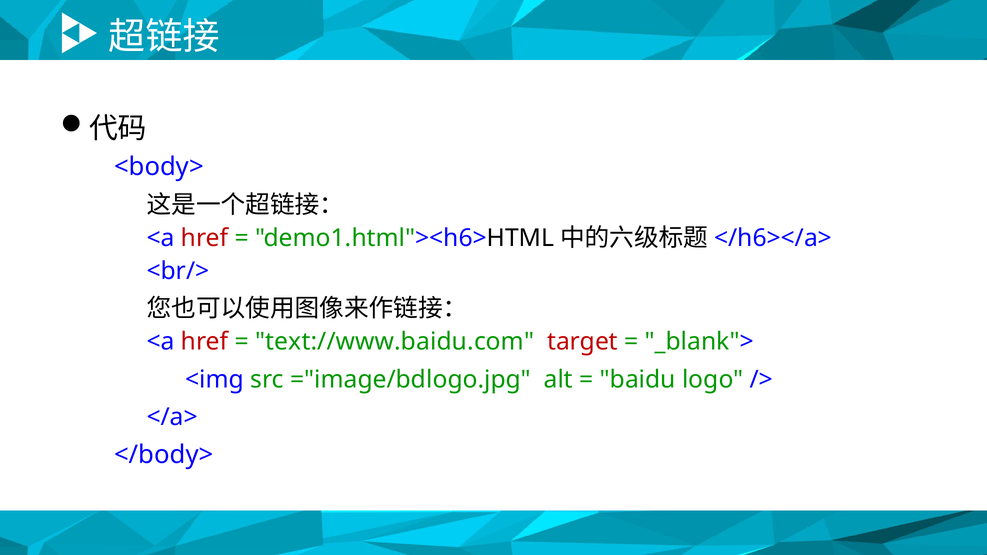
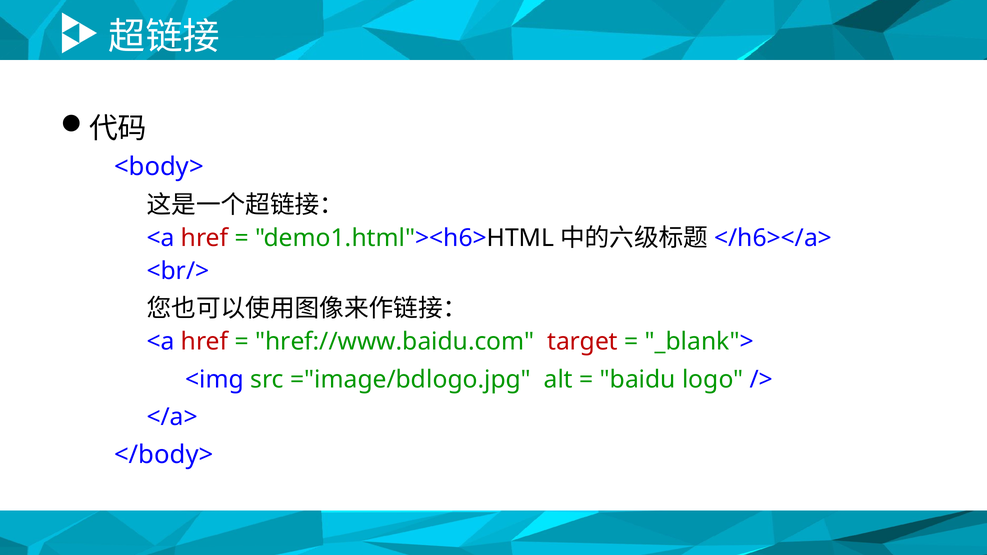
text://www.baidu.com: text://www.baidu.com -> href://www.baidu.com (395, 342)
